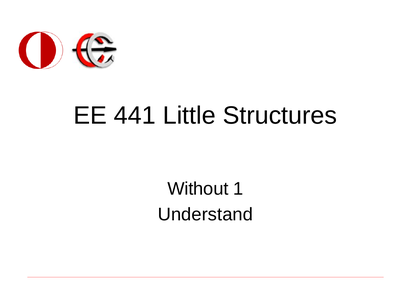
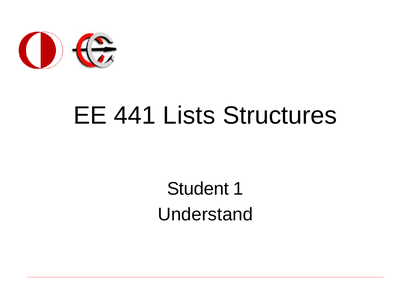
Little: Little -> Lists (189, 115)
Without: Without -> Student (198, 189)
